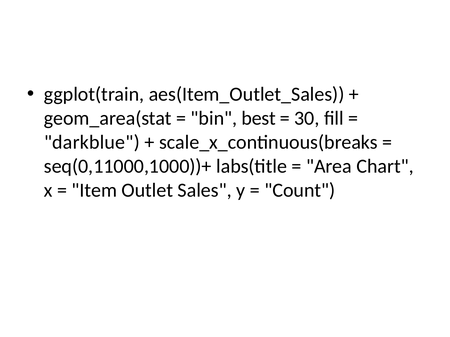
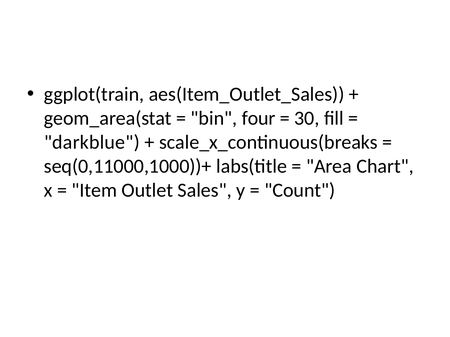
best: best -> four (259, 118)
